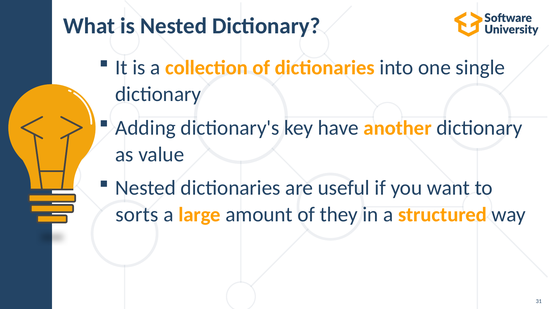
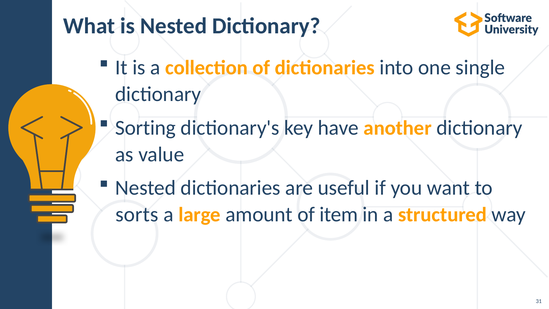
Adding: Adding -> Sorting (146, 128)
they: they -> item (339, 214)
